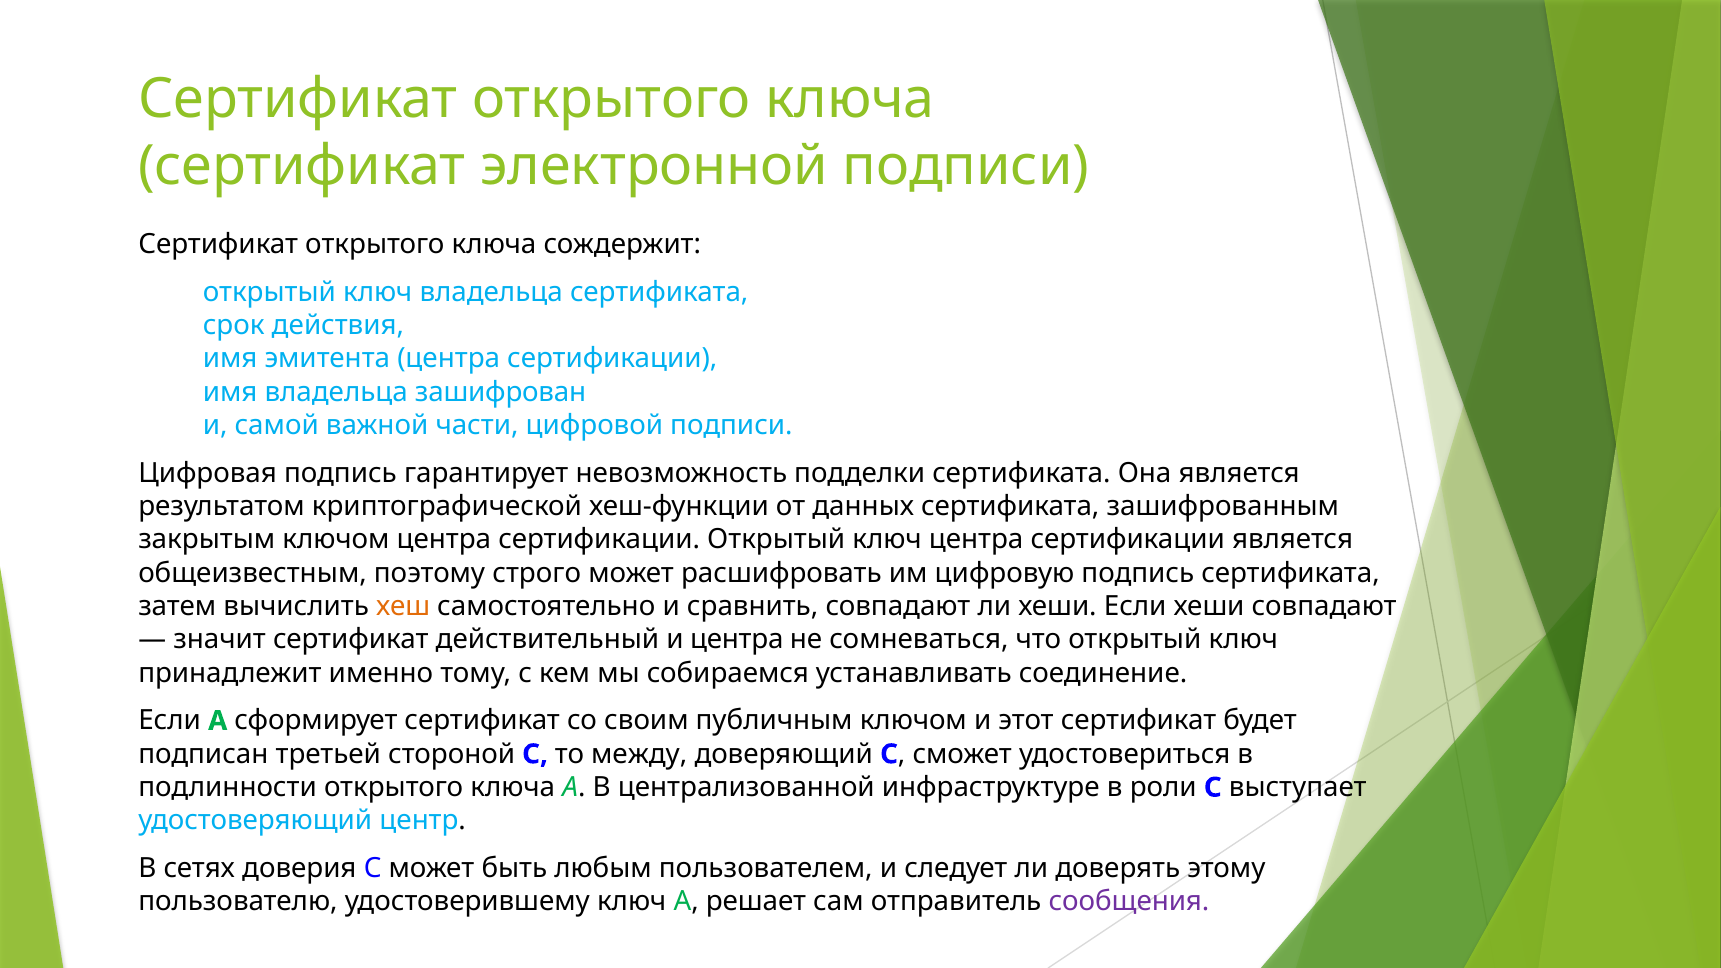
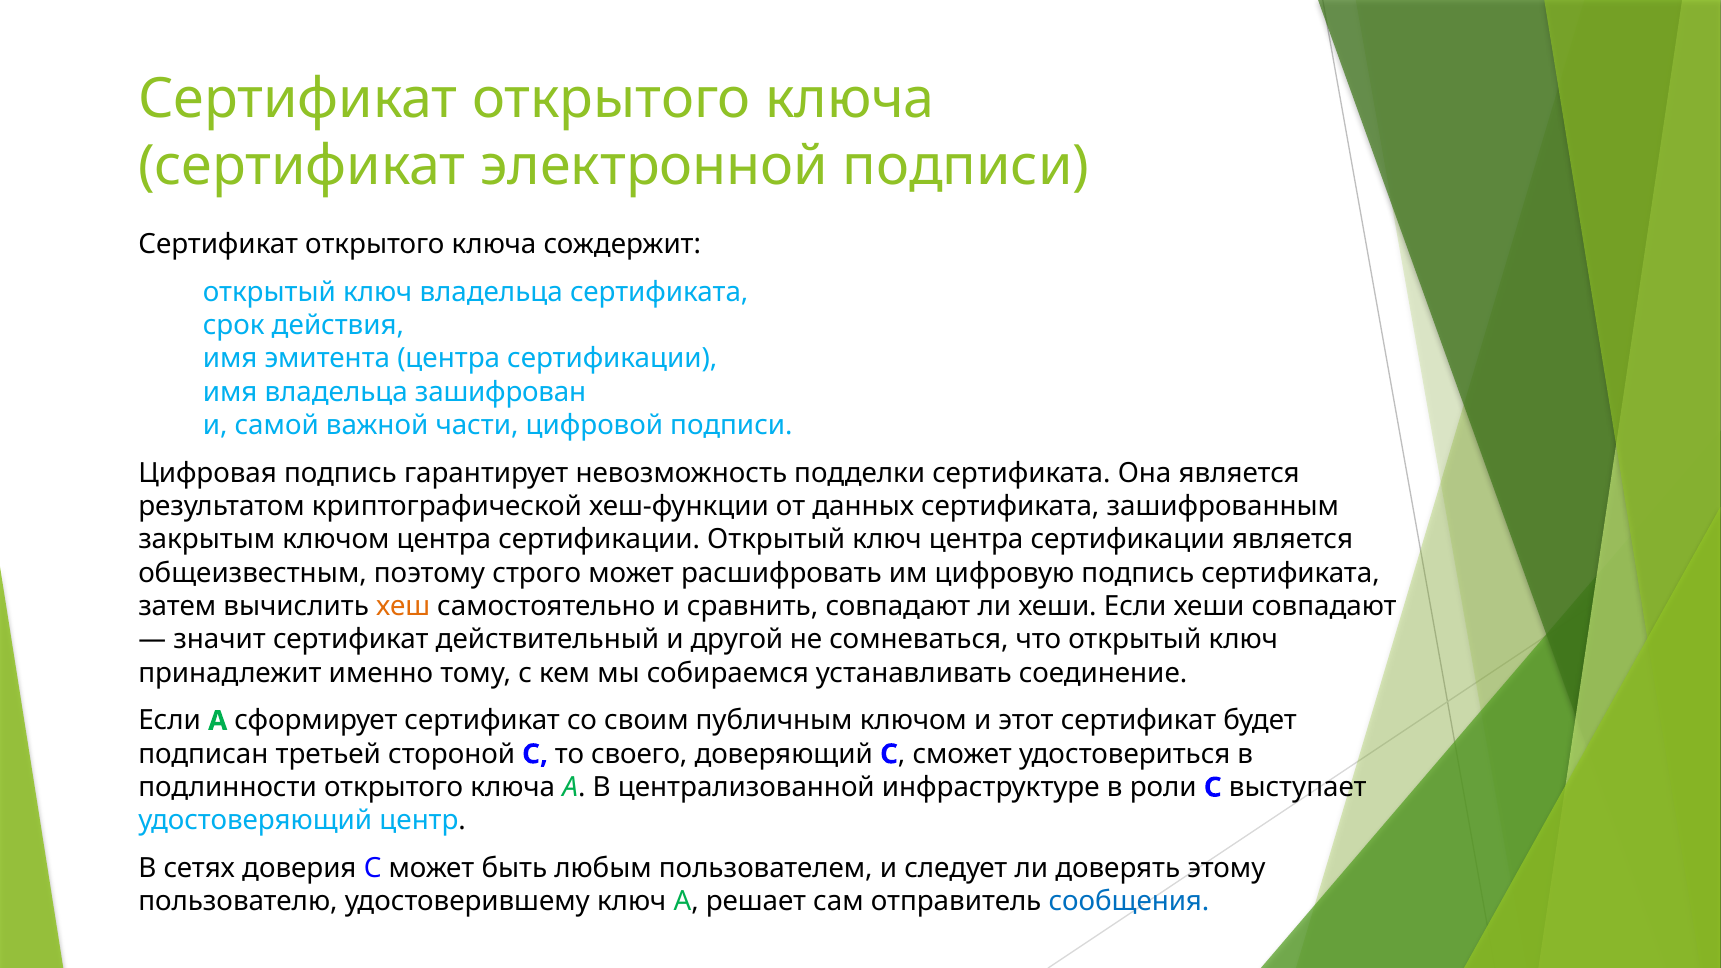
и центра: центра -> другой (737, 640)
между: между -> своего (639, 754)
сообщения colour: purple -> blue (1129, 902)
